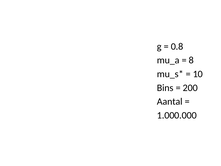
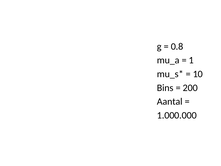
8: 8 -> 1 (191, 60)
